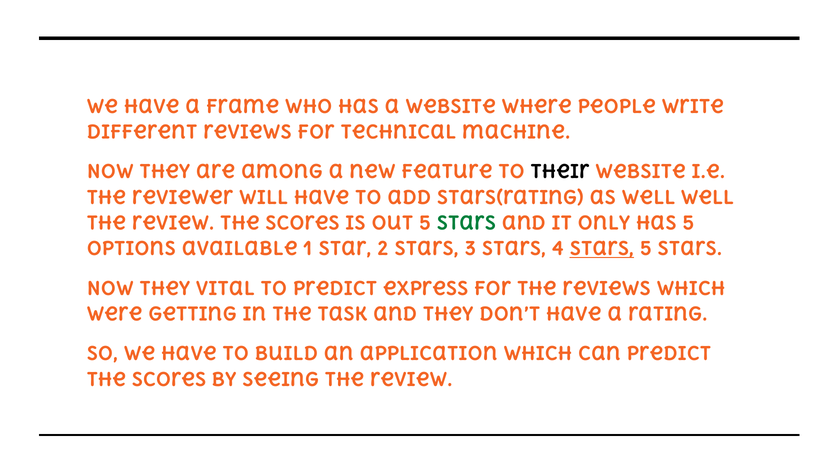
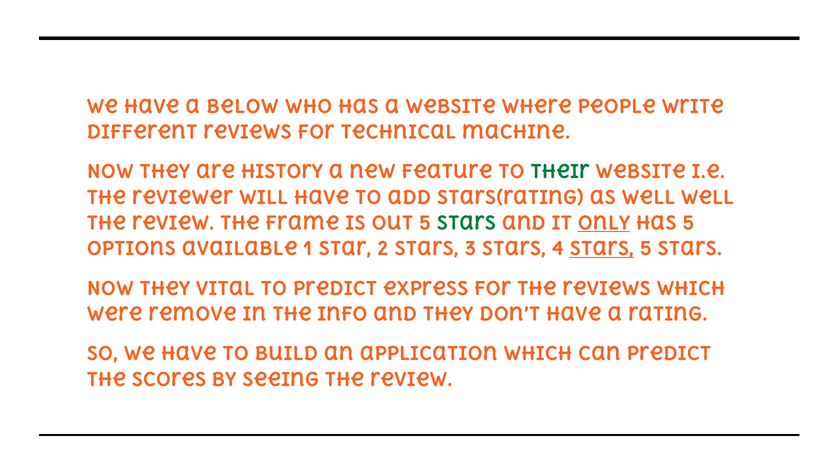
frame: frame -> below (242, 107)
among: among -> history (282, 172)
their colour: black -> green (560, 172)
review The scores: scores -> frame (302, 223)
only underline: none -> present (604, 223)
getting: getting -> remove (192, 314)
task: task -> info (342, 314)
